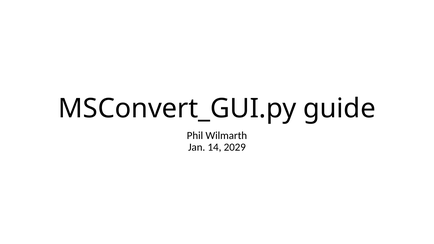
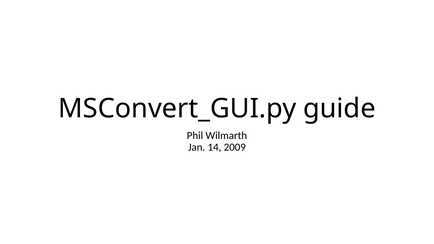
2029: 2029 -> 2009 (235, 147)
